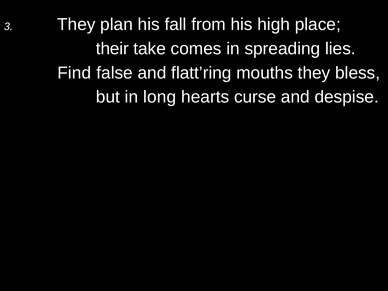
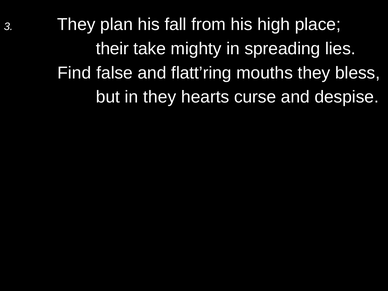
comes: comes -> mighty (196, 49)
in long: long -> they (160, 97)
